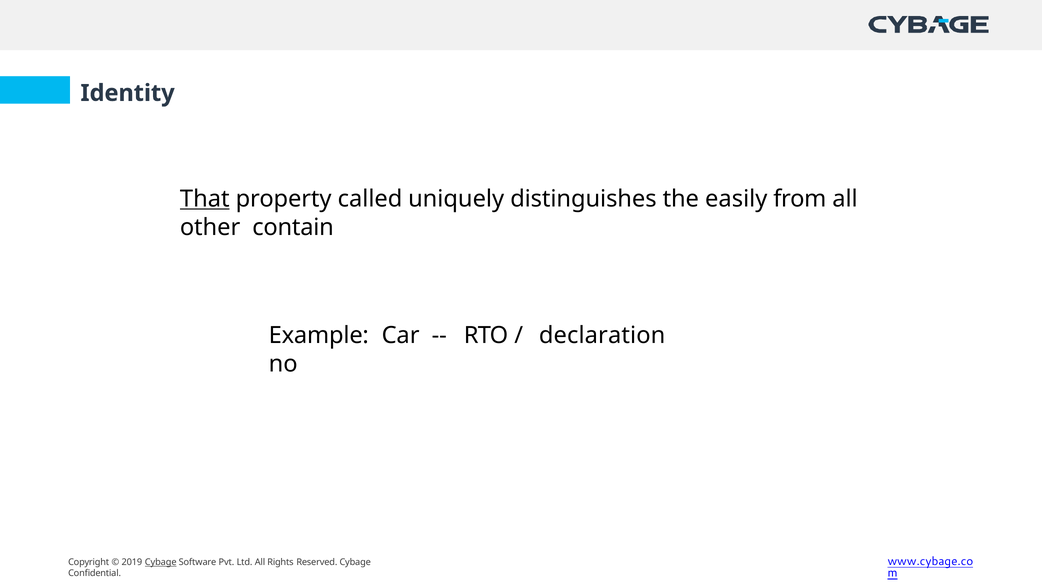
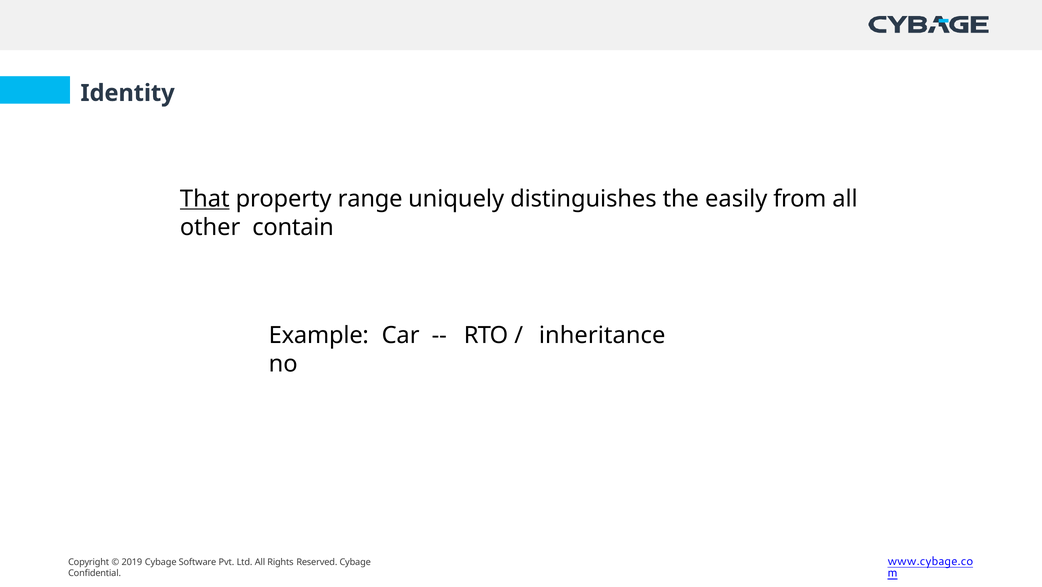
called: called -> range (370, 199)
declaration: declaration -> inheritance (602, 335)
Cybage underline: present -> none (161, 562)
